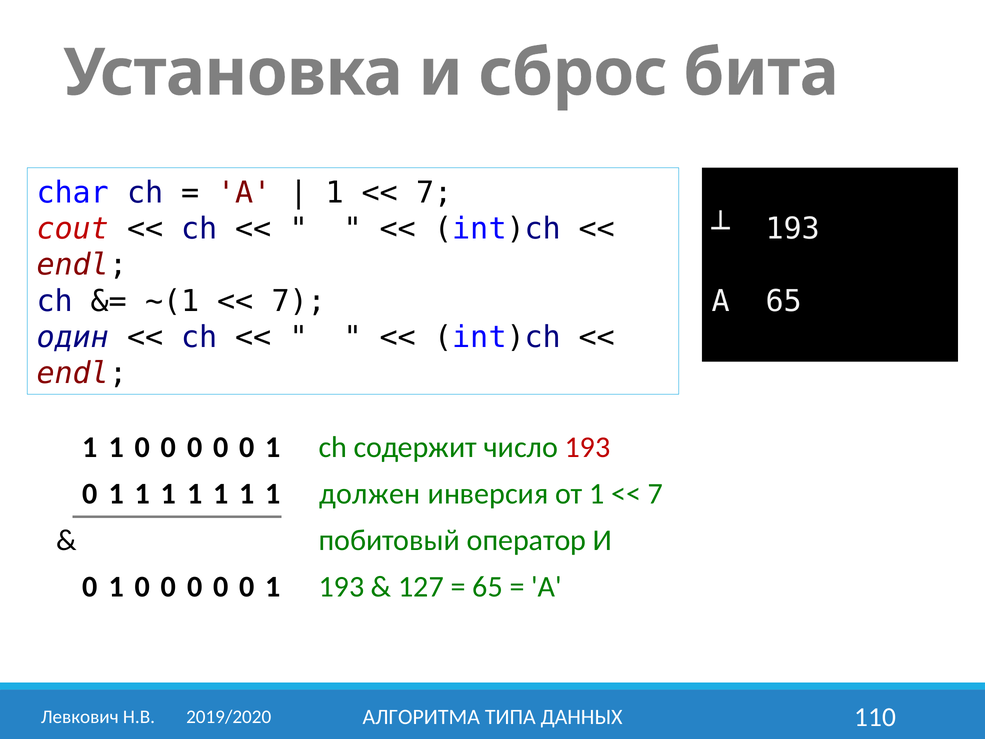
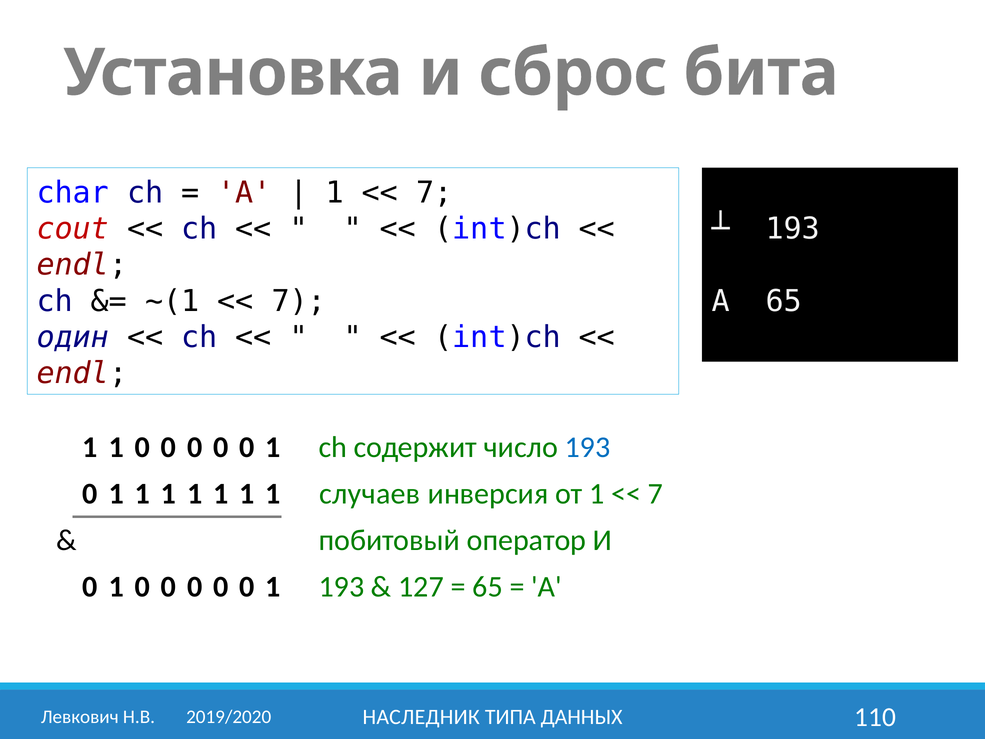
193 colour: red -> blue (588, 447)
должен: должен -> случаев (370, 494)
АЛГОРИТМА: АЛГОРИТМА -> НАСЛЕДНИК (421, 717)
